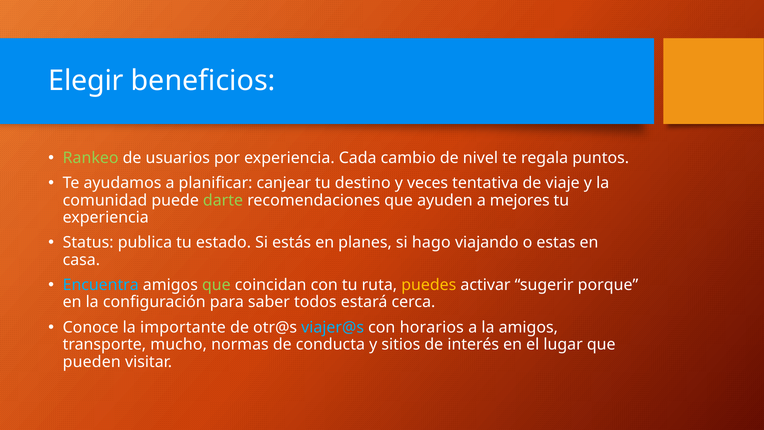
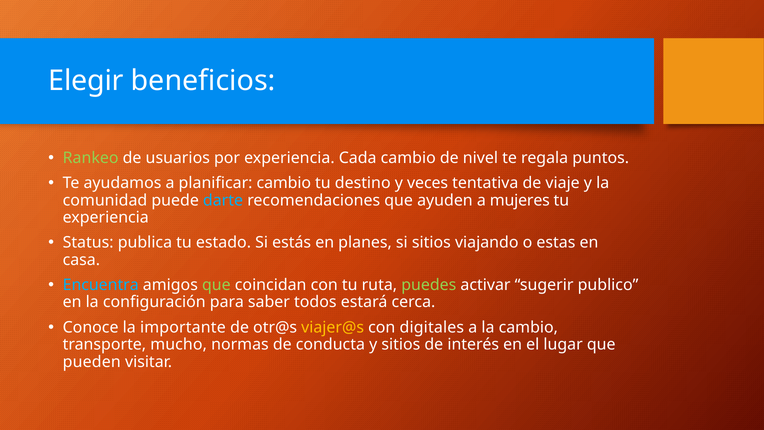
planificar canjear: canjear -> cambio (284, 183)
darte colour: light green -> light blue (223, 200)
mejores: mejores -> mujeres (520, 200)
si hago: hago -> sitios (431, 242)
puedes colour: yellow -> light green (429, 285)
porque: porque -> publico (608, 285)
viajer@s colour: light blue -> yellow (333, 327)
horarios: horarios -> digitales (432, 327)
la amigos: amigos -> cambio (528, 327)
